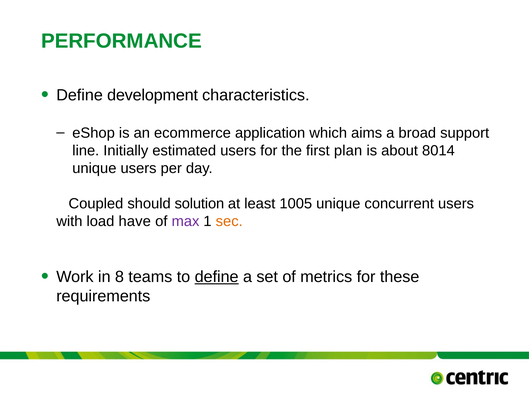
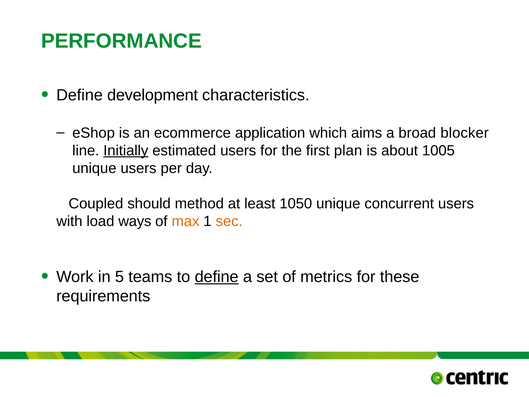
support: support -> blocker (465, 133)
Initially underline: none -> present (126, 150)
8014: 8014 -> 1005 (438, 150)
solution: solution -> method (199, 203)
1005: 1005 -> 1050 (296, 203)
have: have -> ways (135, 221)
max colour: purple -> orange (185, 221)
8: 8 -> 5 (119, 277)
